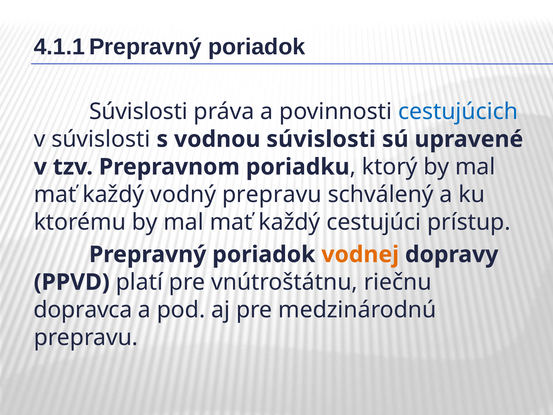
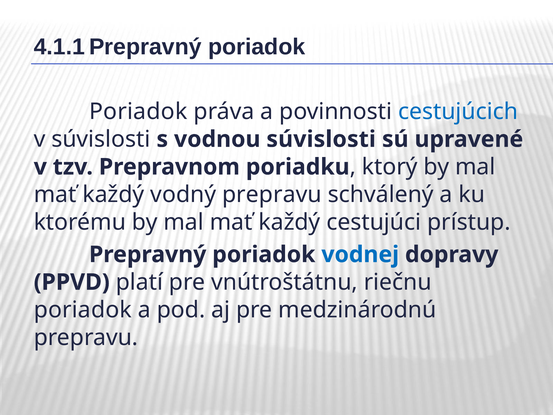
Súvislosti: Súvislosti -> Poriadok (138, 112)
vodnej colour: orange -> blue (360, 254)
dopravca: dopravca -> poriadok (83, 310)
